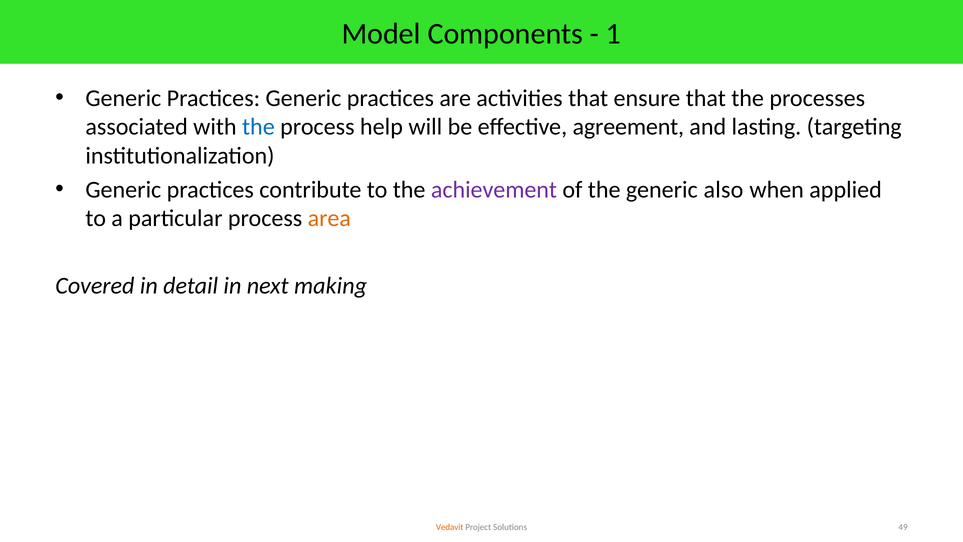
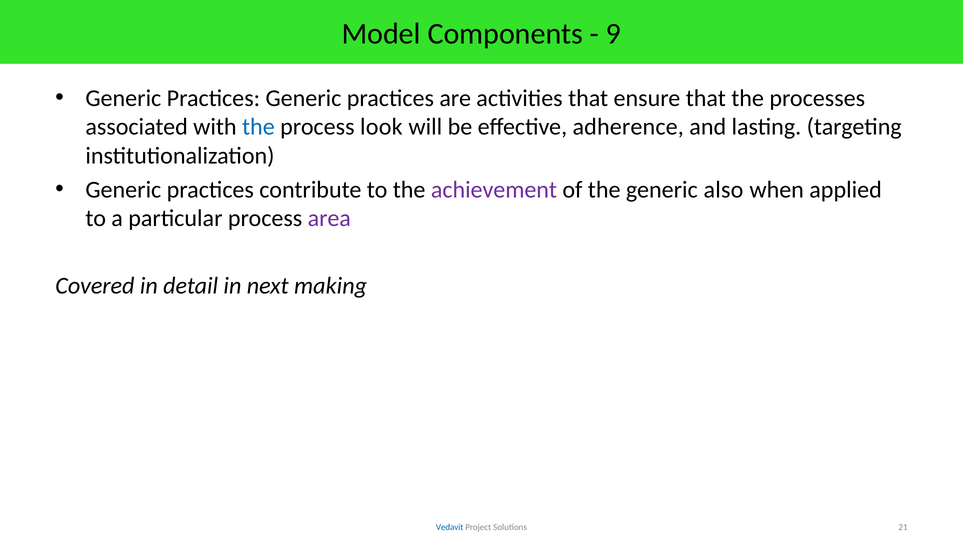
1: 1 -> 9 (613, 34)
help: help -> look (381, 127)
agreement: agreement -> adherence (628, 127)
area colour: orange -> purple (329, 218)
Vedavit colour: orange -> blue (450, 527)
49: 49 -> 21 (903, 527)
